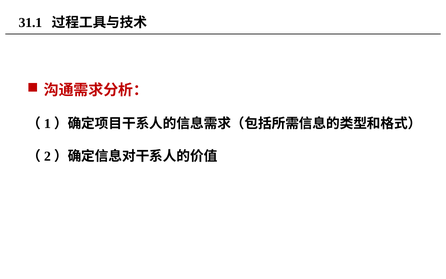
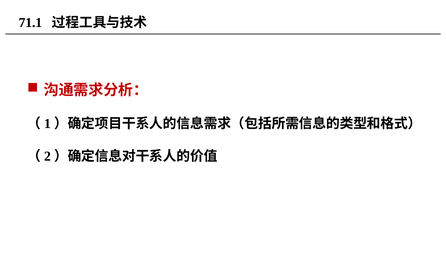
31.1: 31.1 -> 71.1 (30, 23)
